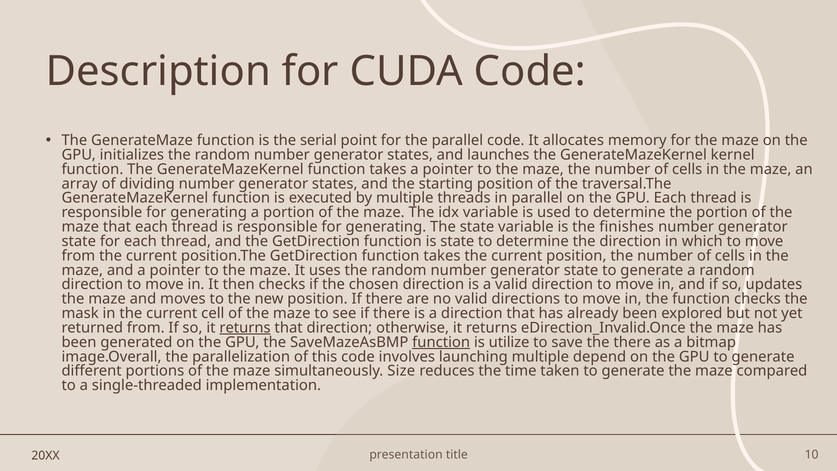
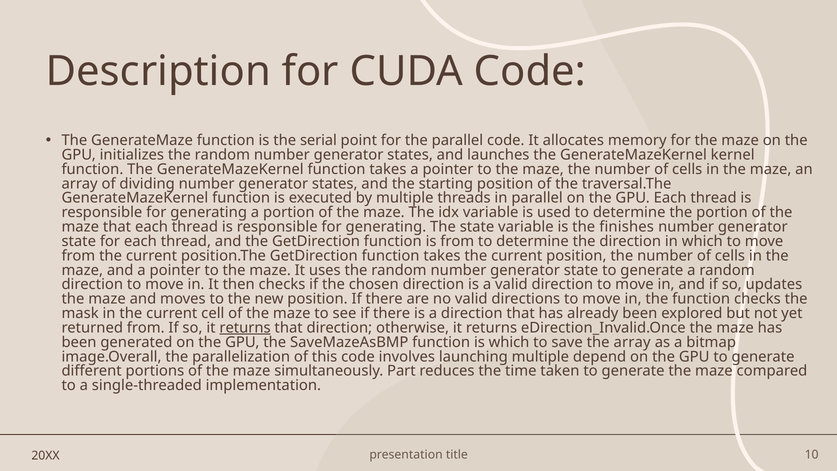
is state: state -> from (457, 241)
function underline: present -> none (441, 342)
is utilize: utilize -> which (509, 342)
the there: there -> array (632, 342)
Size: Size -> Part (401, 371)
